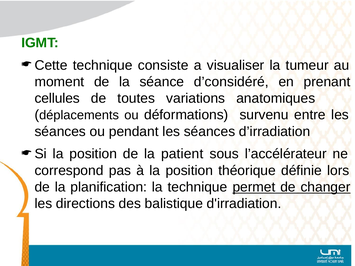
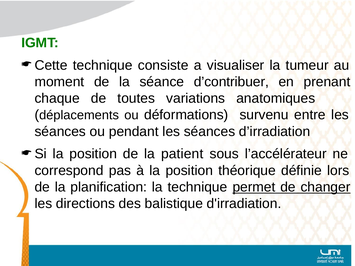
d’considéré: d’considéré -> d’contribuer (231, 82)
cellules: cellules -> chaque (57, 98)
